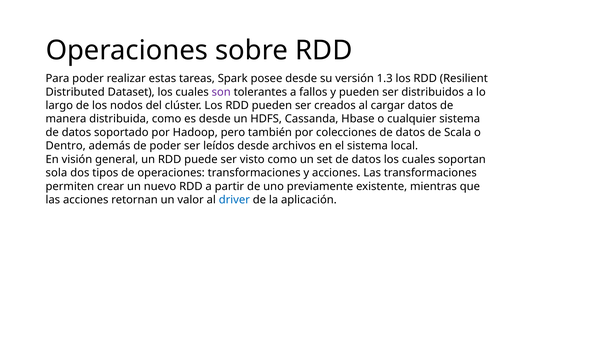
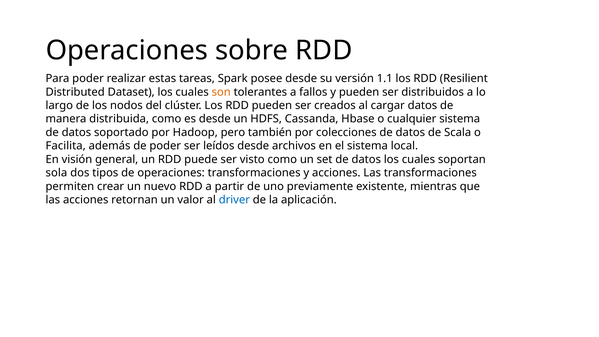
1.3: 1.3 -> 1.1 (385, 79)
son colour: purple -> orange (221, 92)
Dentro: Dentro -> Facilita (66, 146)
